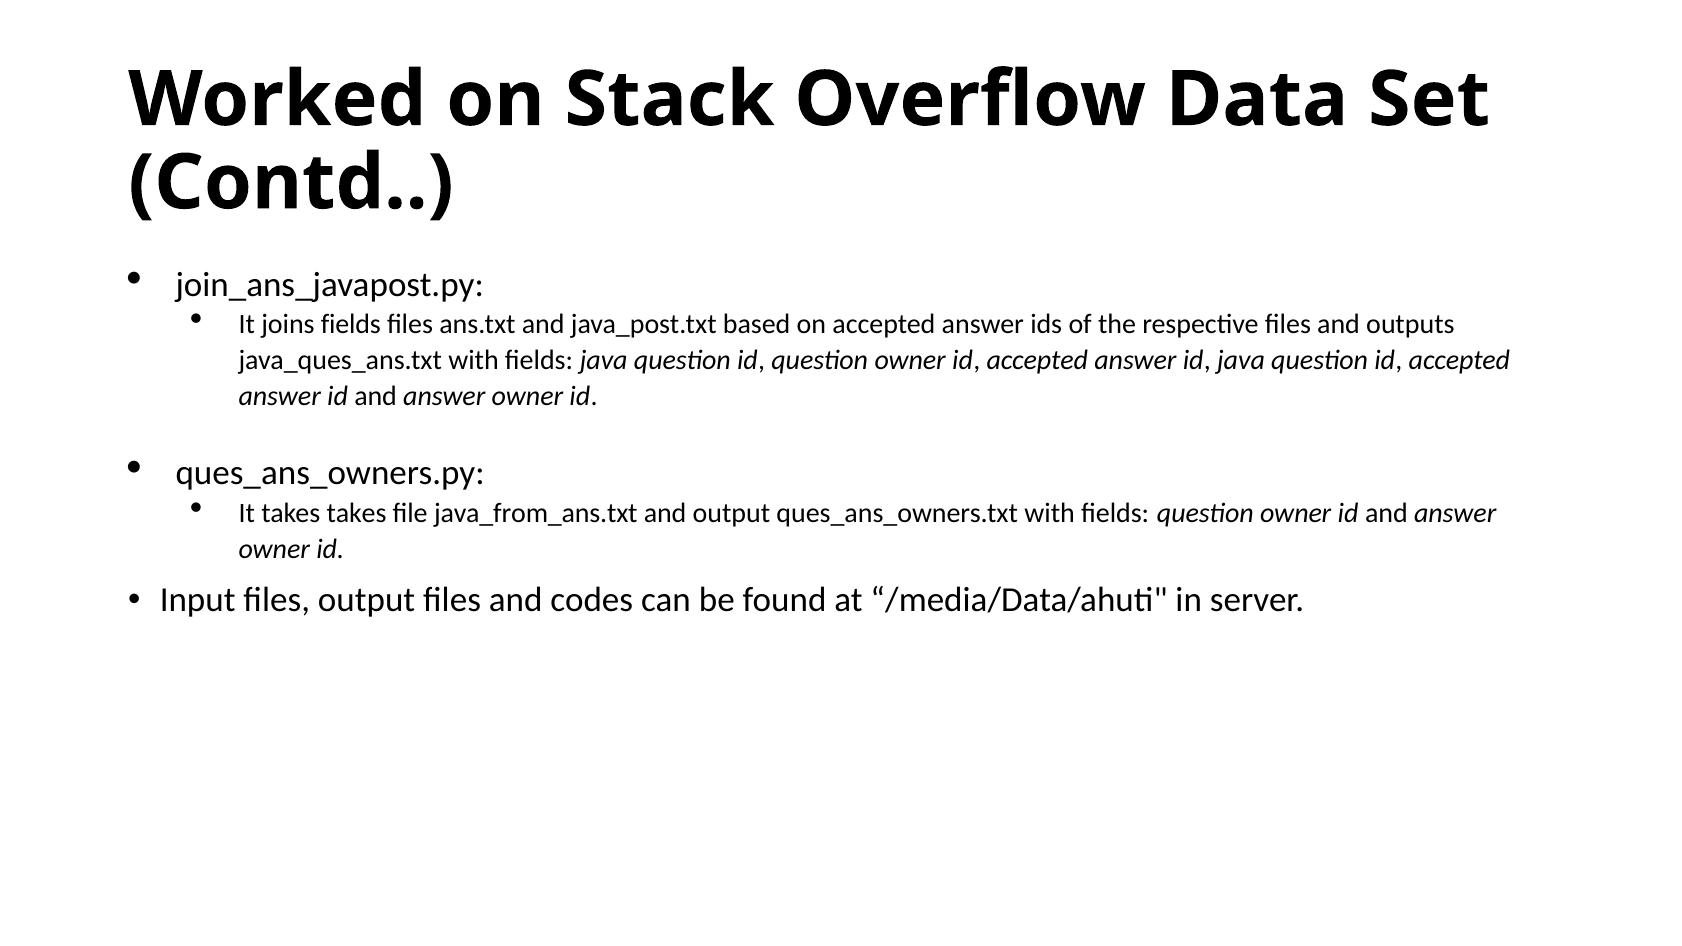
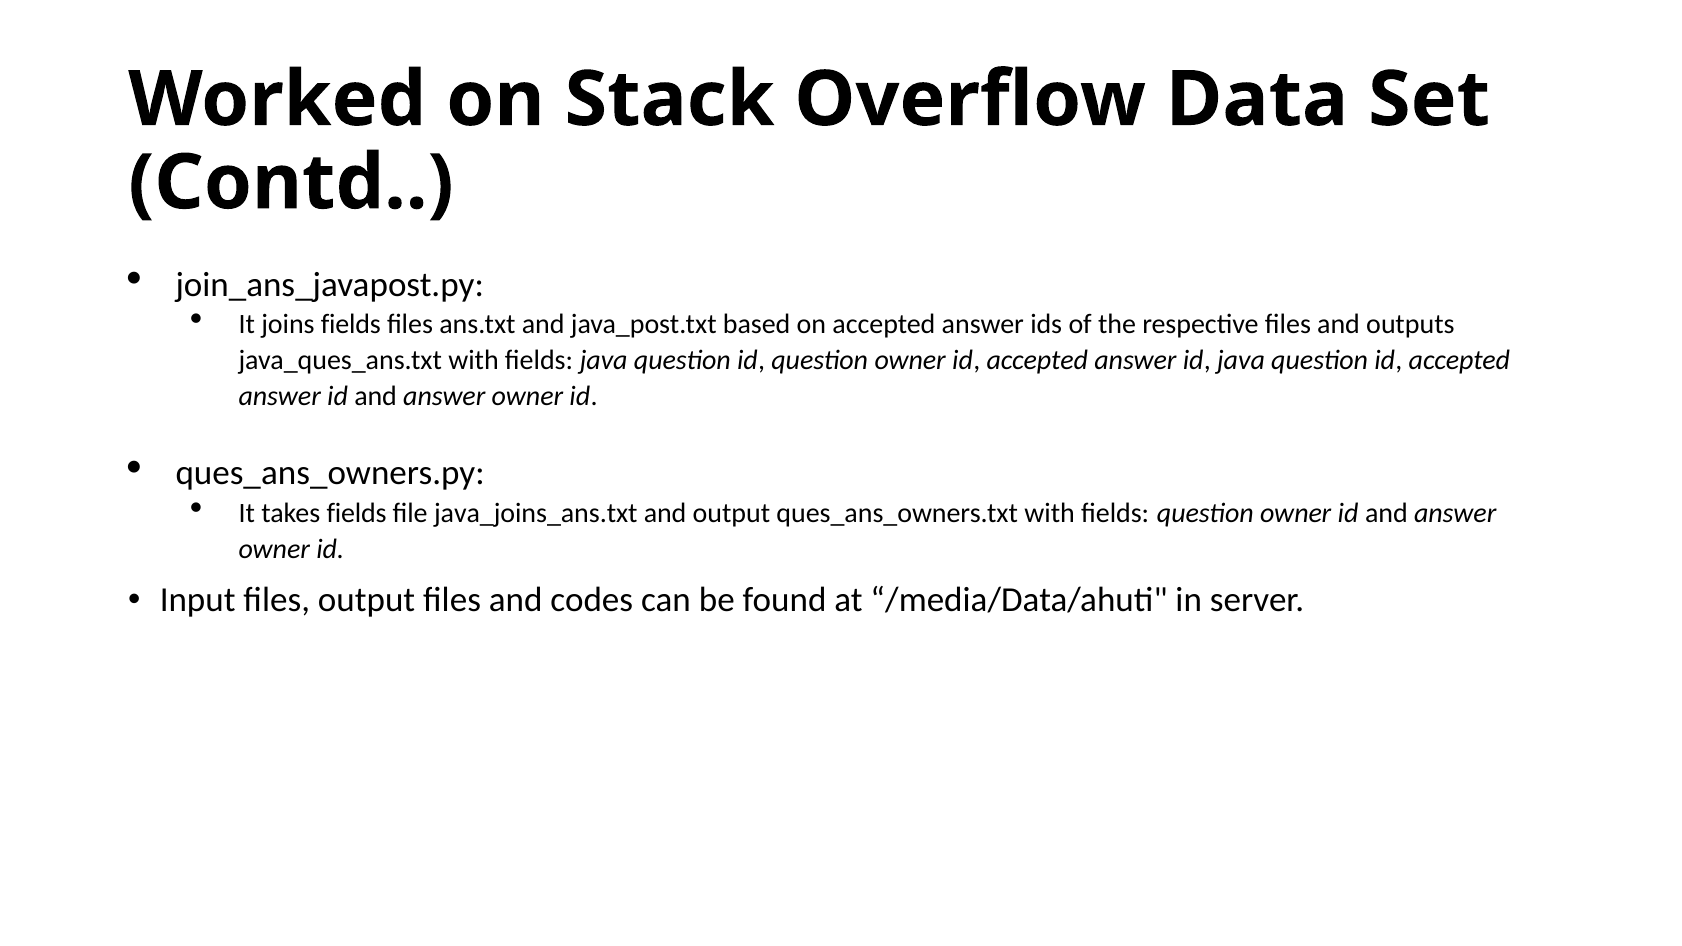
takes takes: takes -> fields (357, 513)
java_from_ans.txt: java_from_ans.txt -> java_joins_ans.txt (536, 513)
